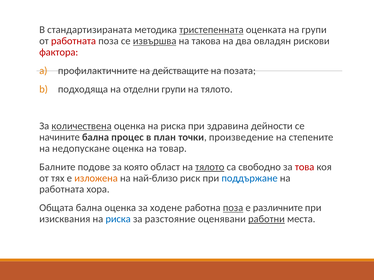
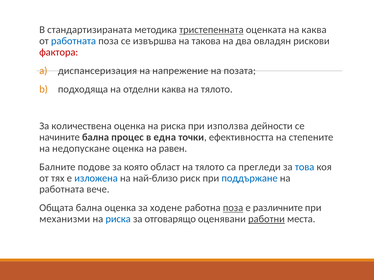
на групи: групи -> каква (314, 30)
работната colour: red -> blue (74, 41)
извършва underline: present -> none (155, 41)
профилактичните: профилактичните -> диспансеризация (97, 71)
действащите: действащите -> напрежение (180, 71)
отделни групи: групи -> каква (174, 89)
количествена underline: present -> none (82, 126)
здравина: здравина -> използва (228, 126)
план: план -> една (165, 137)
произведение: произведение -> ефективността (241, 137)
товар: товар -> равен (173, 149)
тялото underline: present -> none (210, 167)
свободно: свободно -> прегледи (260, 167)
това colour: red -> blue (305, 167)
изложена colour: orange -> blue (96, 178)
хора: хора -> вече (98, 190)
изисквания: изисквания -> механизми (65, 219)
разстояние: разстояние -> отговарящо (170, 219)
